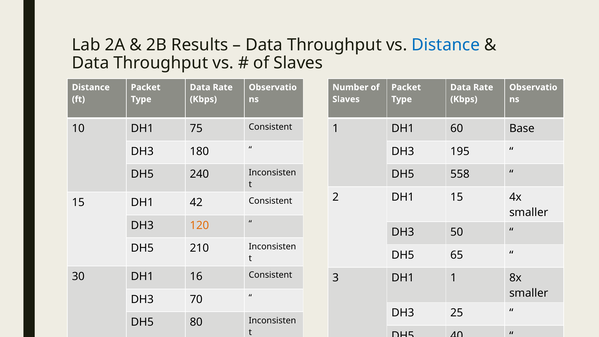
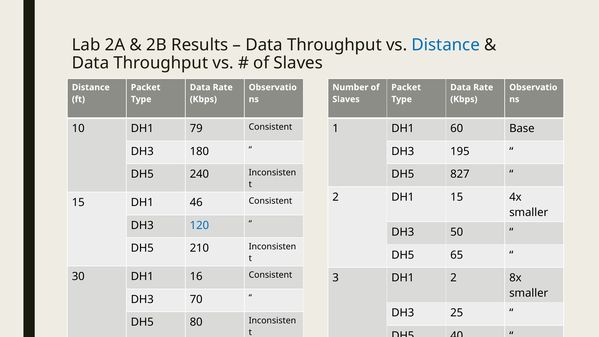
75: 75 -> 79 (196, 129)
558: 558 -> 827 (460, 174)
42: 42 -> 46 (196, 203)
120 colour: orange -> blue (199, 225)
DH1 1: 1 -> 2 (454, 278)
